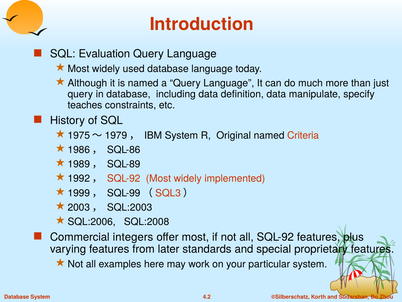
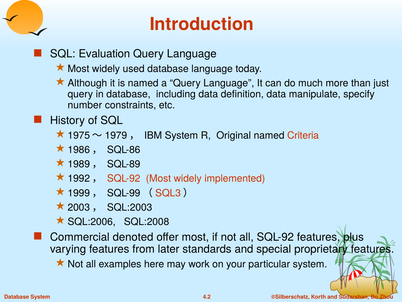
teaches: teaches -> number (85, 105)
integers: integers -> denoted (133, 237)
